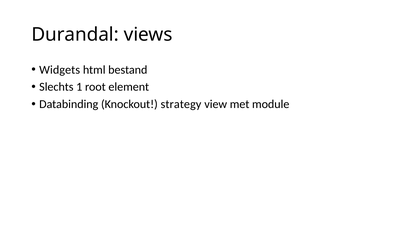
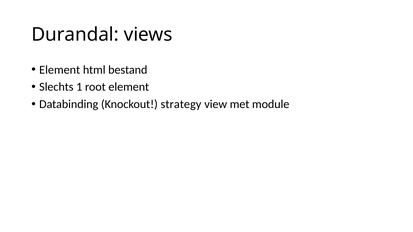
Widgets: Widgets -> Element (60, 70)
